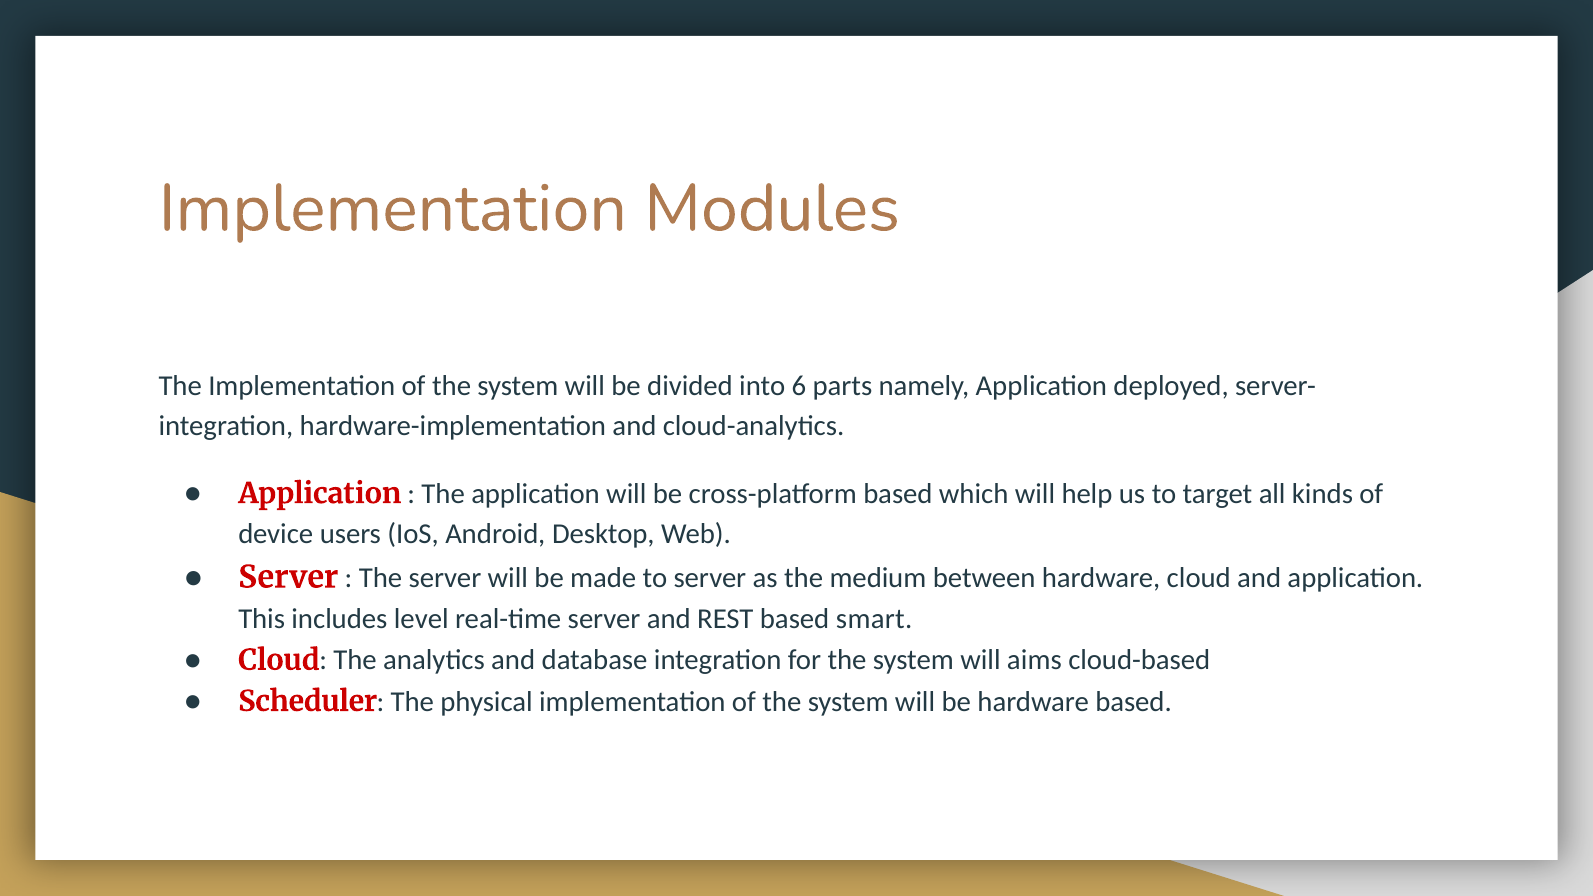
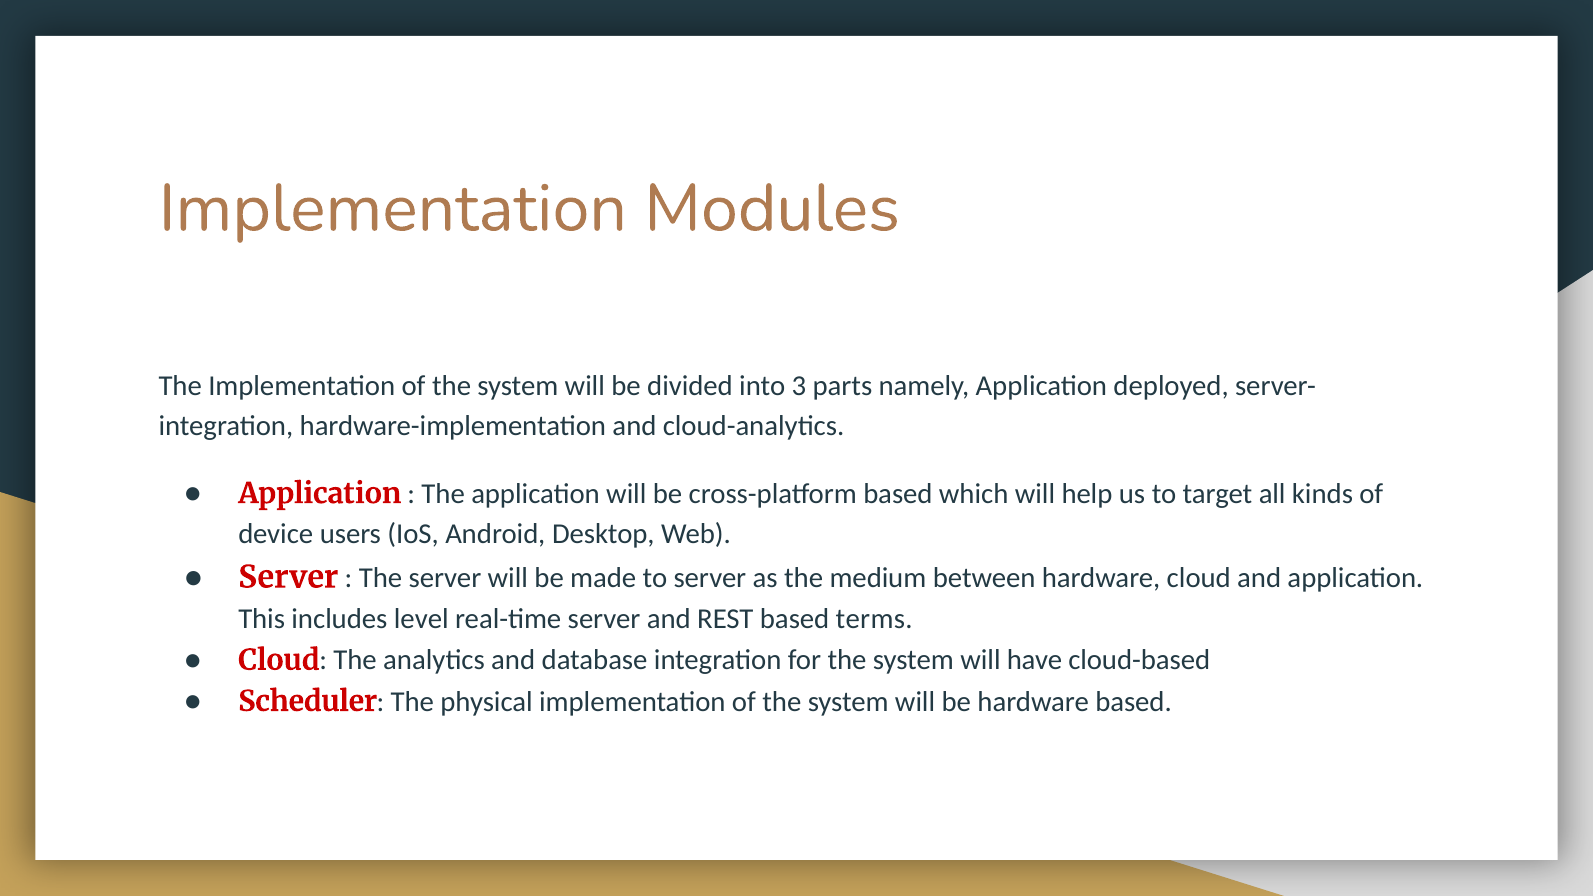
6: 6 -> 3 (799, 386)
smart: smart -> terms (874, 619)
aims: aims -> have (1035, 660)
